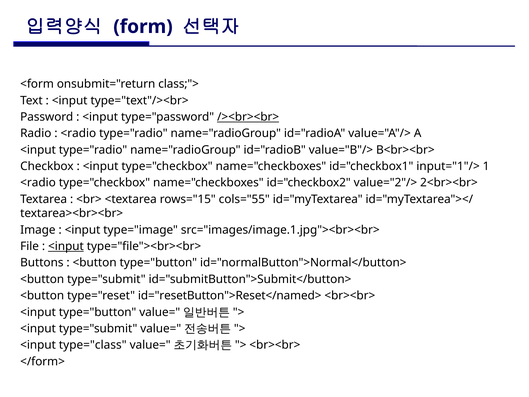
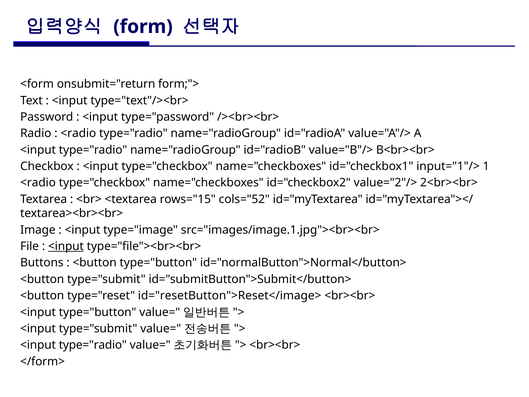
class;">: class;"> -> form;"> (179, 84)
/><br><br> underline: present -> none (248, 117)
cols="55: cols="55 -> cols="52 (244, 199)
id="resetButton">Reset</named>: id="resetButton">Reset</named> -> id="resetButton">Reset</image> (230, 295)
type="class: type="class -> type="radio (93, 345)
